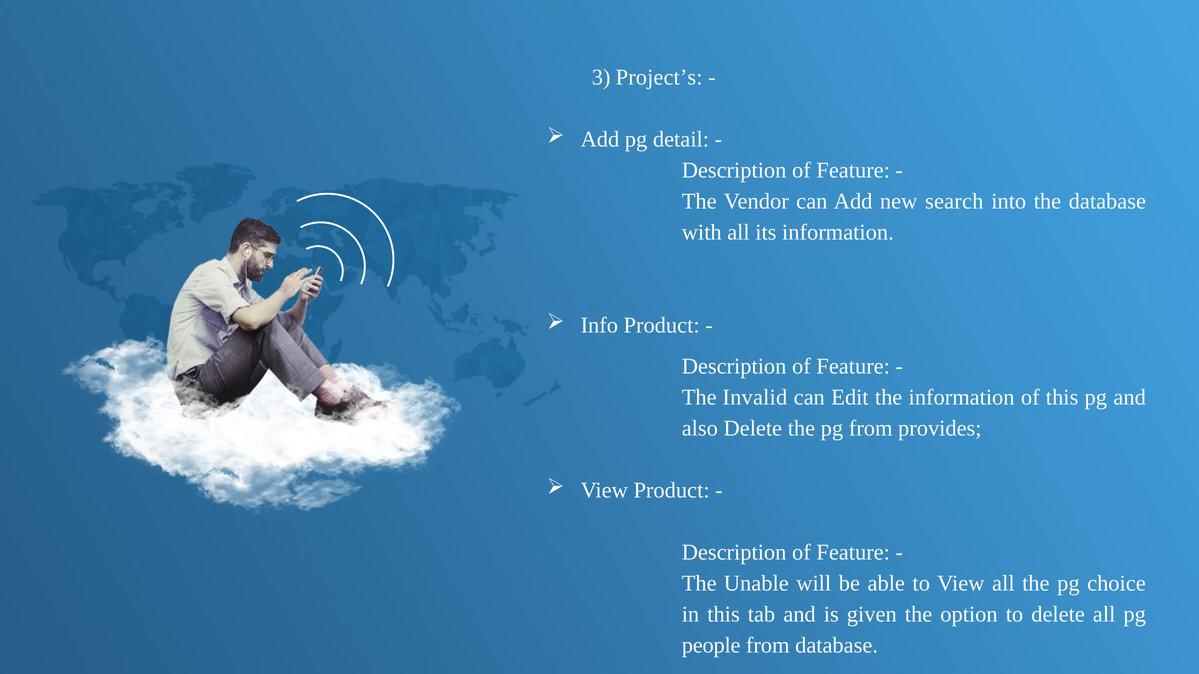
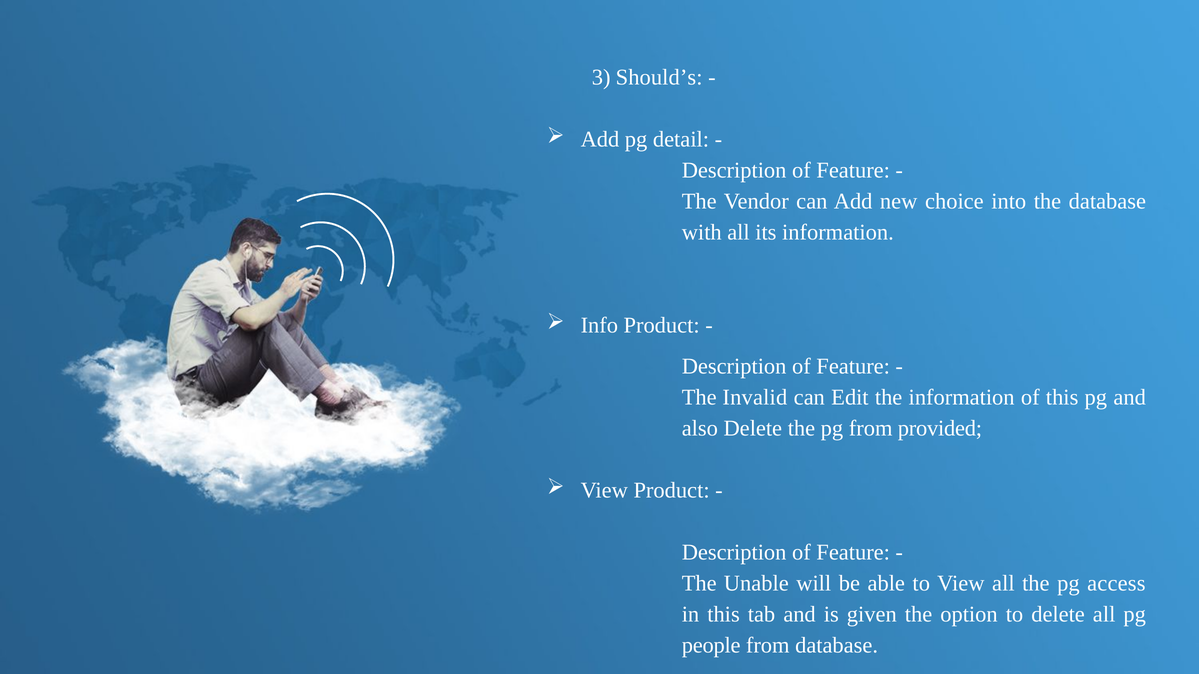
Project’s: Project’s -> Should’s (659, 77)
search: search -> choice (954, 201)
provides: provides -> provided (940, 429)
choice: choice -> access (1116, 584)
